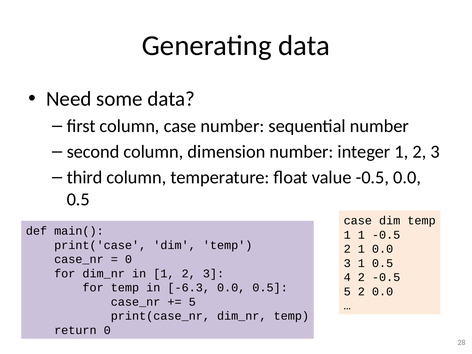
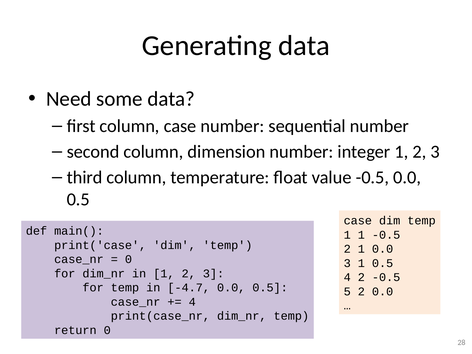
-6.3: -6.3 -> -4.7 (189, 288)
5: 5 -> 4 (192, 302)
